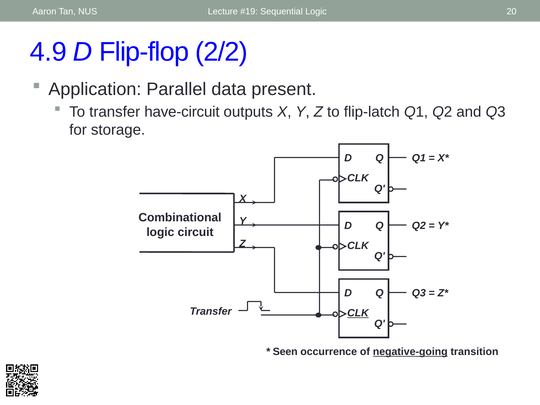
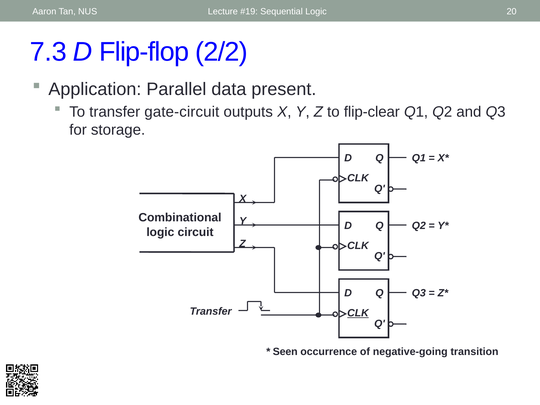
4.9: 4.9 -> 7.3 (48, 52)
have-circuit: have-circuit -> gate-circuit (182, 112)
flip-latch: flip-latch -> flip-clear (372, 112)
negative-going underline: present -> none (410, 352)
